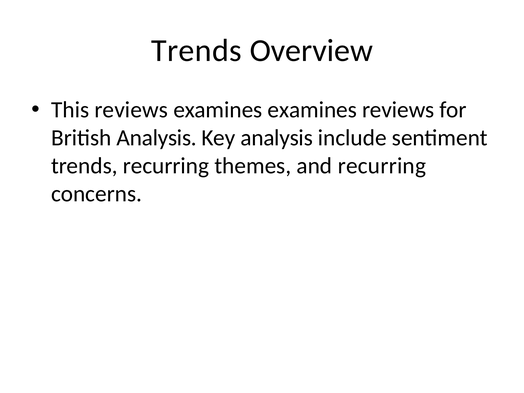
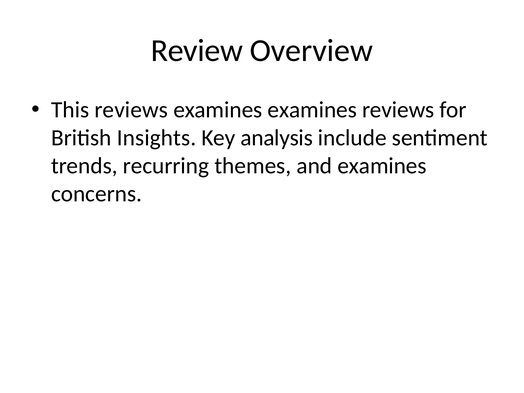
Trends: Trends -> Review (197, 51)
British Analysis: Analysis -> Insights (157, 138)
and recurring: recurring -> examines (382, 166)
